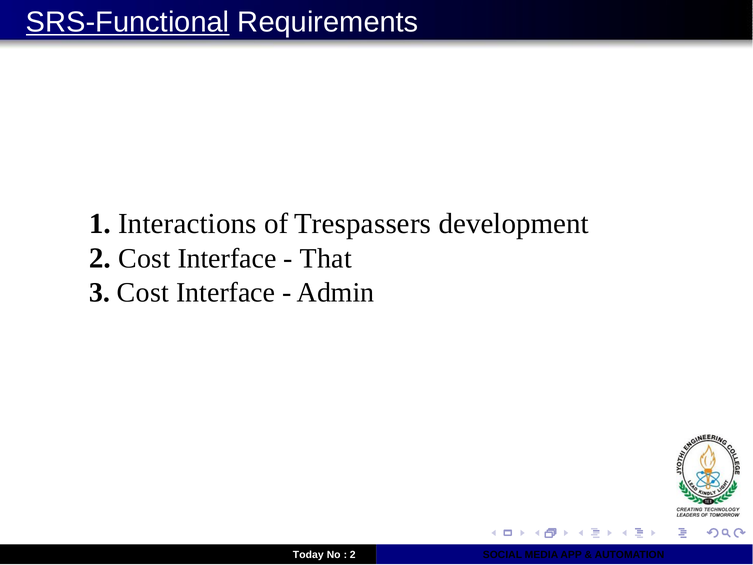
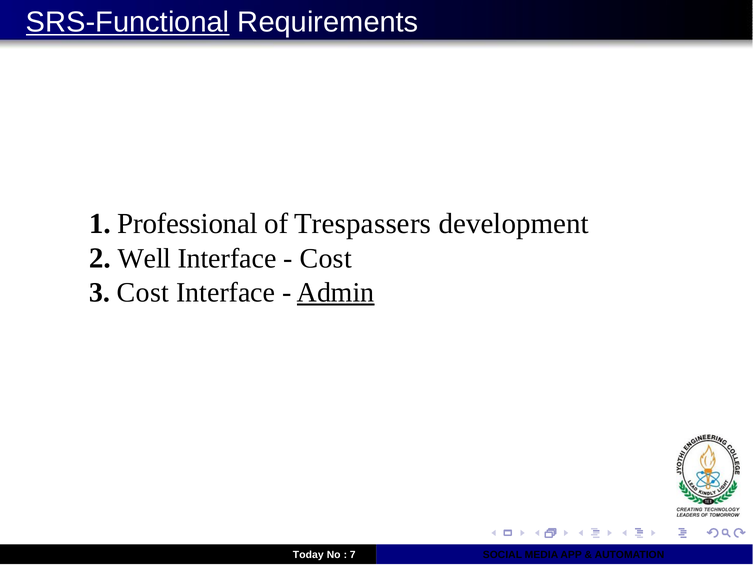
Interactions: Interactions -> Professional (188, 224)
2 Cost: Cost -> Well (145, 259)
That: That -> Cost (326, 259)
Admin underline: none -> present (336, 293)
2: 2 -> 7 (353, 555)
